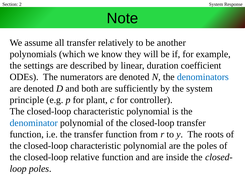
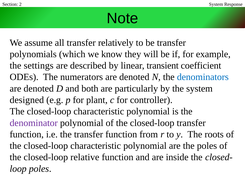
be another: another -> transfer (171, 43)
duration: duration -> transient (163, 65)
sufficiently: sufficiently -> particularly (136, 88)
principle: principle -> designed (27, 100)
denominator colour: blue -> purple (34, 123)
